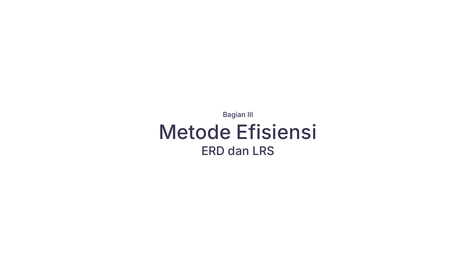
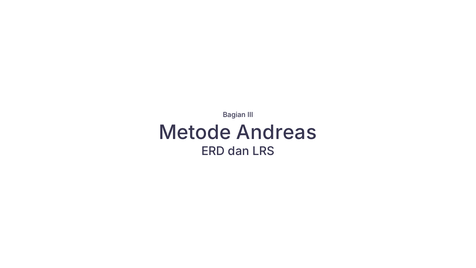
Efisiensi: Efisiensi -> Andreas (277, 133)
